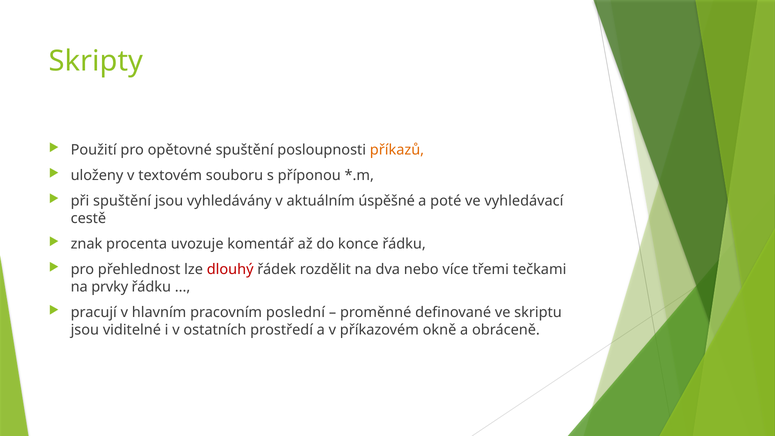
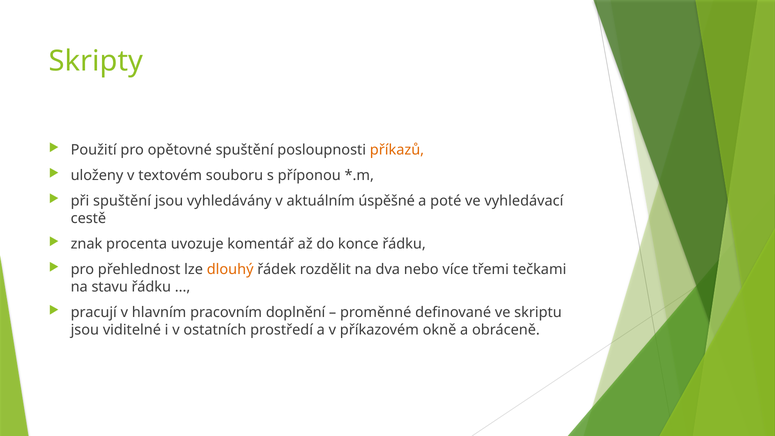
dlouhý colour: red -> orange (230, 269)
prvky: prvky -> stavu (110, 287)
poslední: poslední -> doplnění (296, 312)
